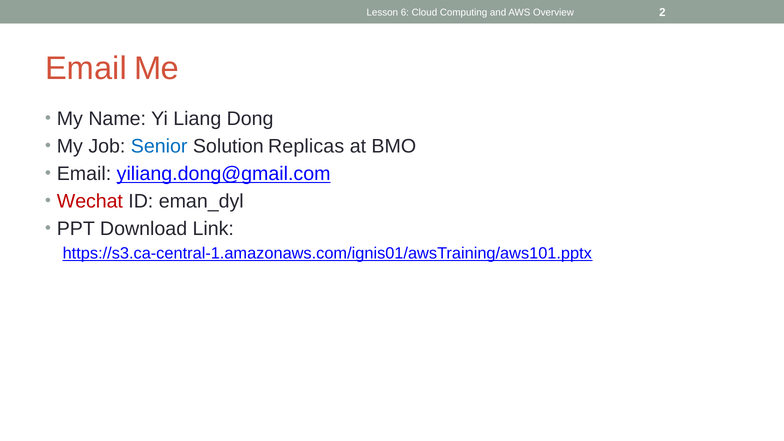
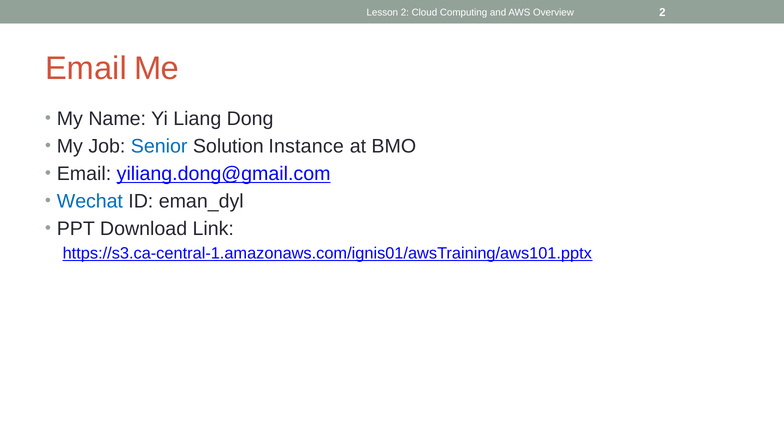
Lesson 6: 6 -> 2 (405, 12)
Replicas: Replicas -> Instance (306, 146)
Wechat colour: red -> blue (90, 201)
